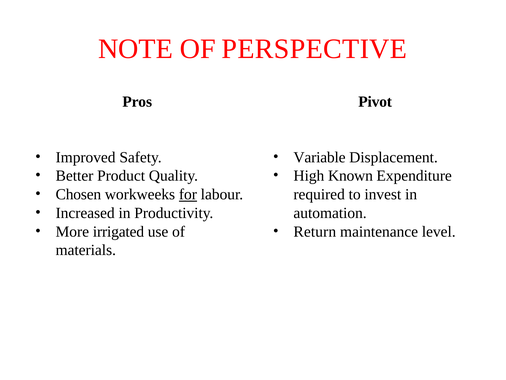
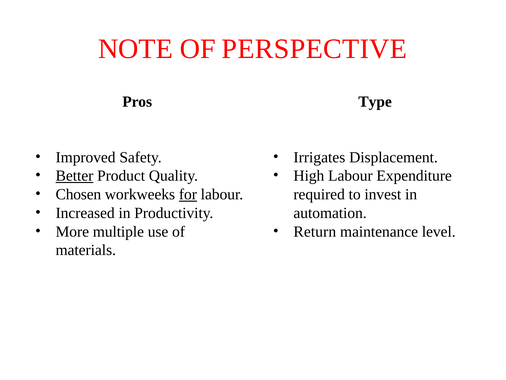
Pivot: Pivot -> Type (375, 101)
Variable: Variable -> Irrigates (319, 157)
Better underline: none -> present (74, 176)
High Known: Known -> Labour (350, 176)
irrigated: irrigated -> multiple (118, 231)
